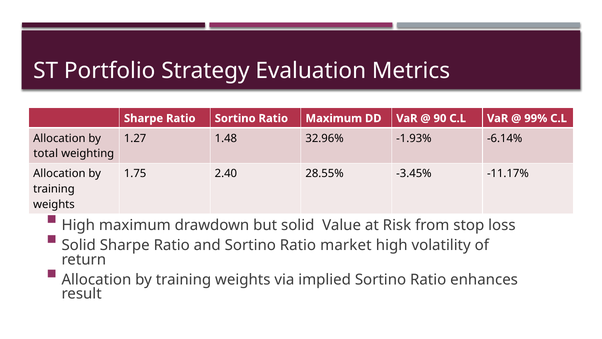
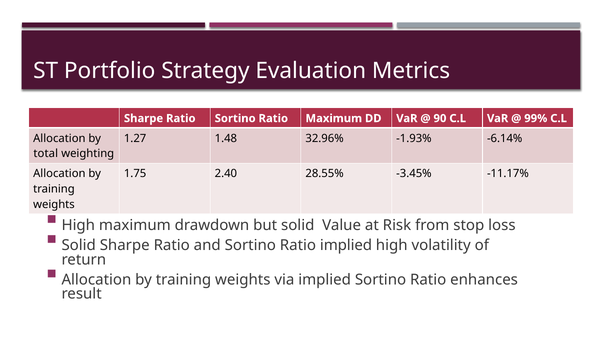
Ratio market: market -> implied (346, 245)
